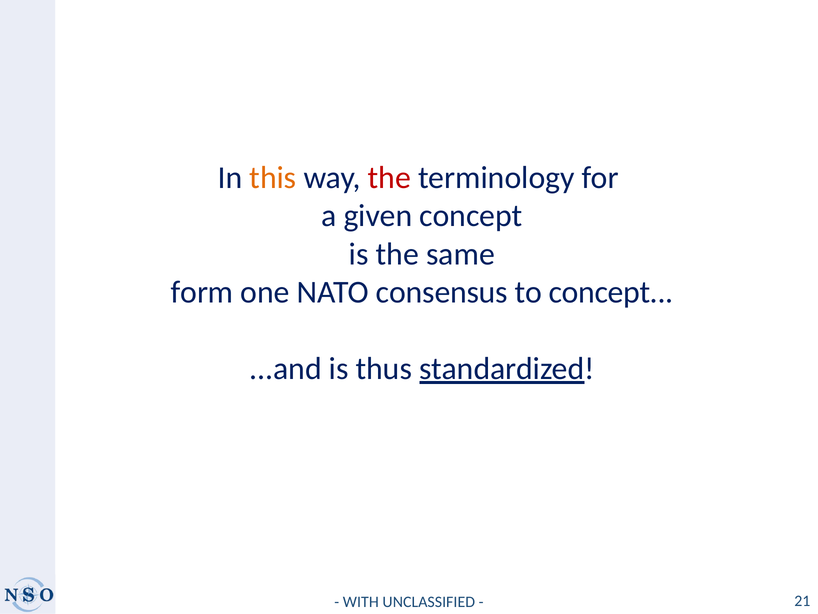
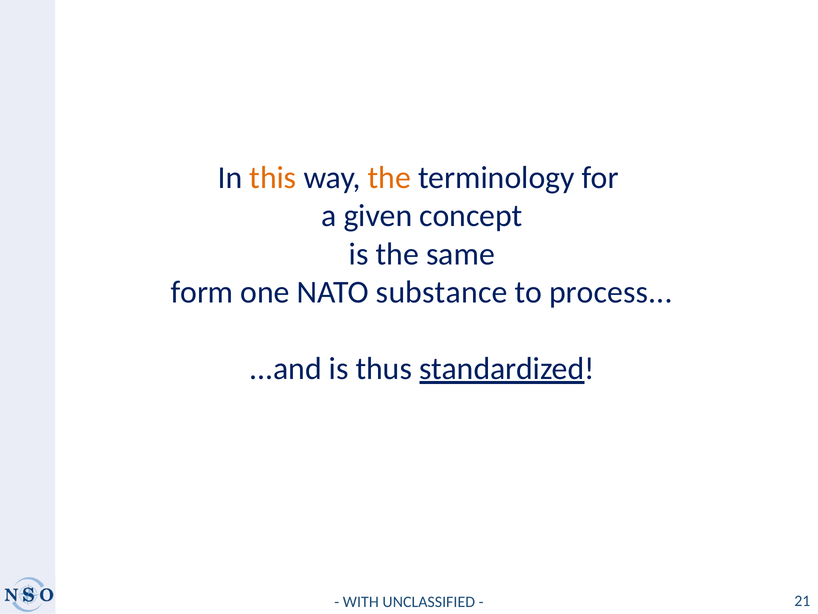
the colour: red -> orange (389, 177)
consensus: consensus -> substance (442, 292)
to concept: concept -> process (611, 292)
